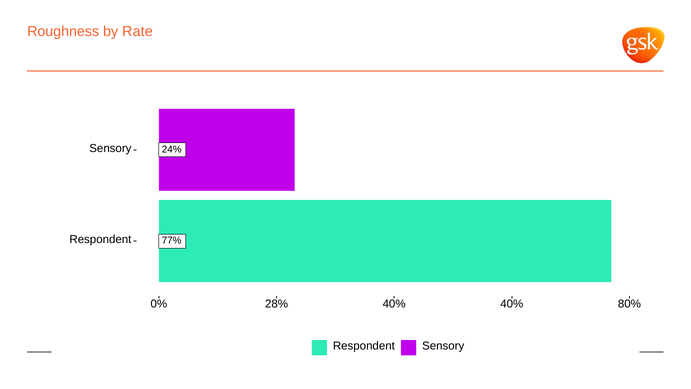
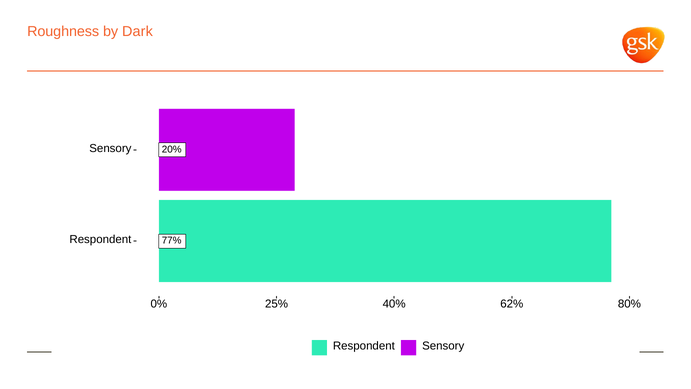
Rate: Rate -> Dark (137, 31)
24%: 24% -> 20% (172, 149)
28%: 28% -> 25% (277, 304)
40% 40%: 40% -> 62% (512, 304)
